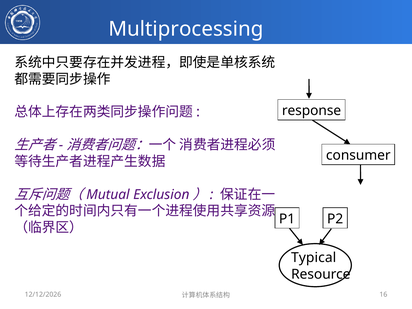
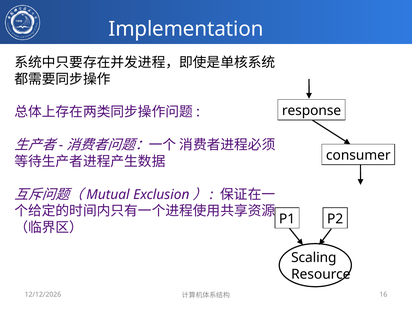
Multiprocessing: Multiprocessing -> Implementation (186, 29)
Typical: Typical -> Scaling (314, 258)
